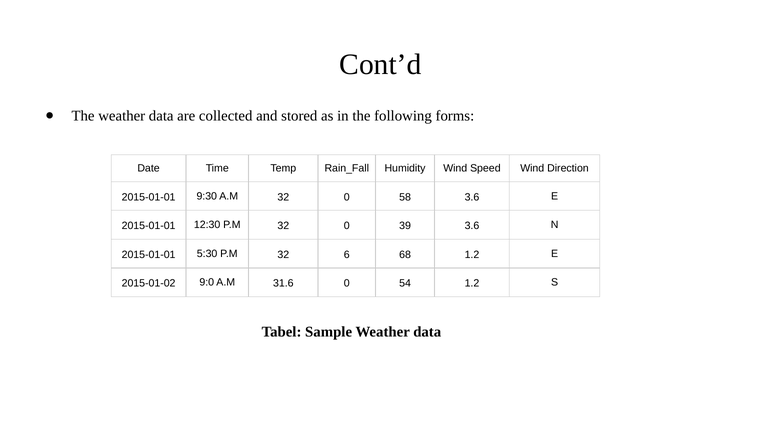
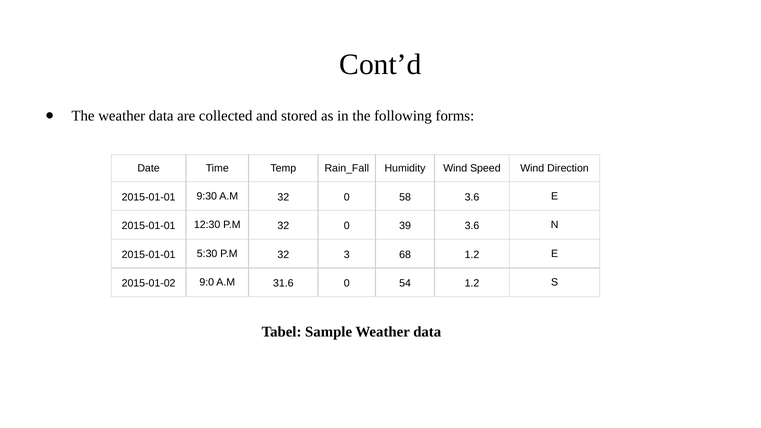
6: 6 -> 3 (347, 255)
